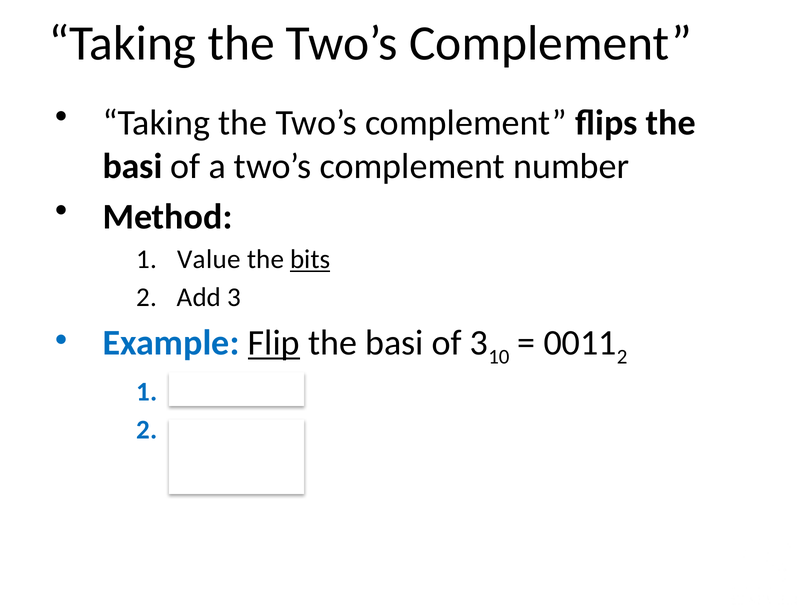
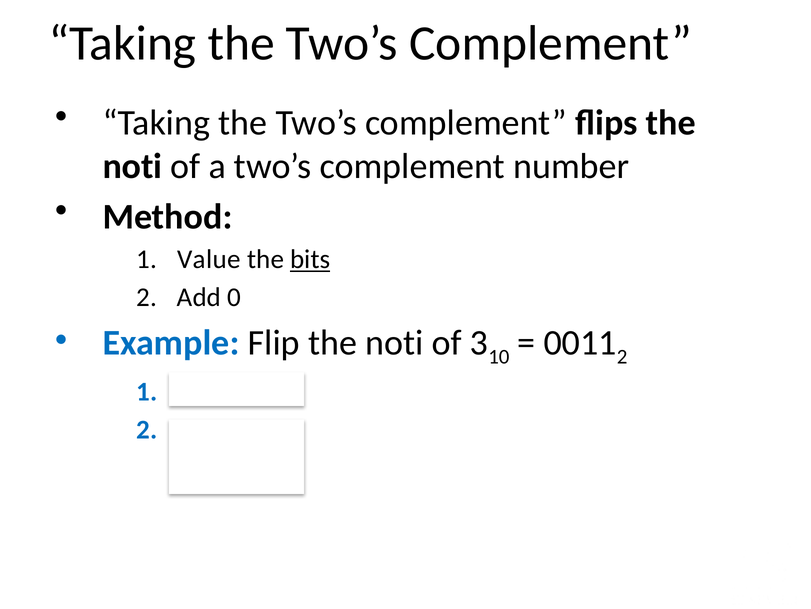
basi: basi -> noti (132, 166)
Add 3: 3 -> 0 (234, 297)
Flip underline: present -> none (274, 343)
basi: basi -> noti (394, 343)
